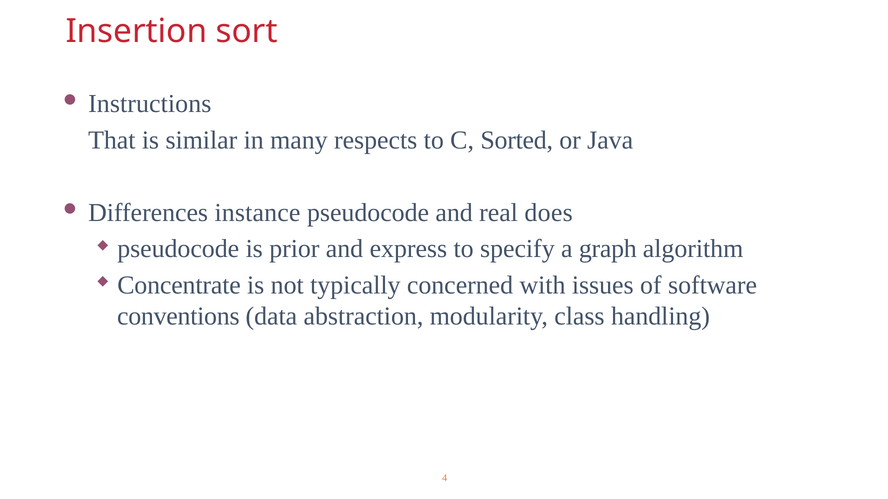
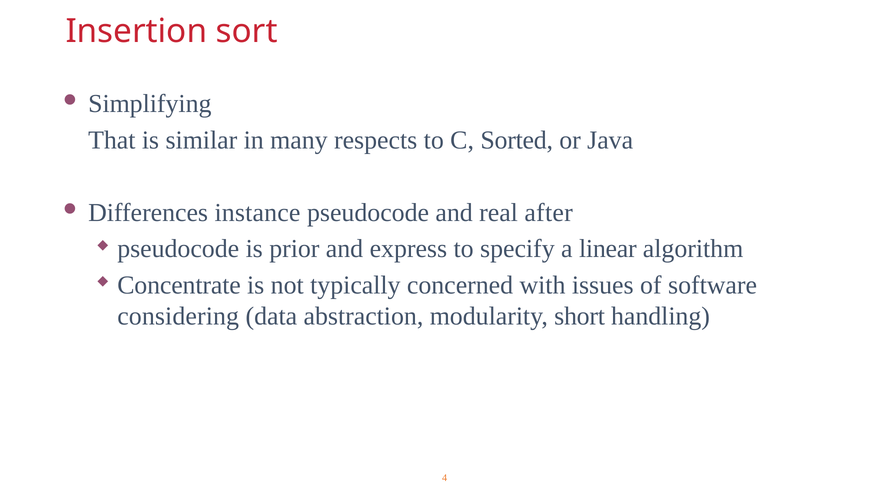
Instructions: Instructions -> Simplifying (150, 104)
does: does -> after (549, 213)
graph: graph -> linear (608, 249)
conventions: conventions -> considering (178, 317)
class: class -> short (580, 317)
